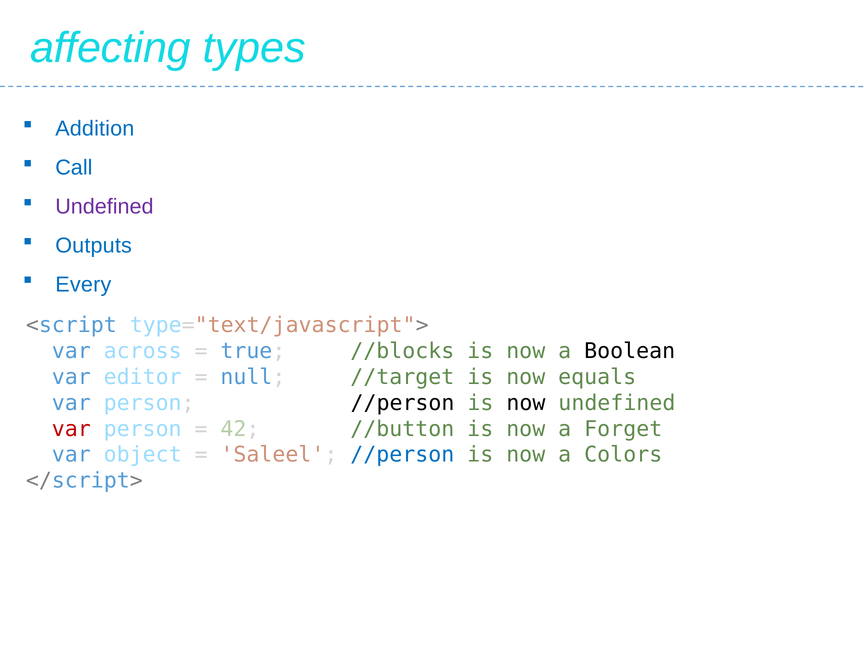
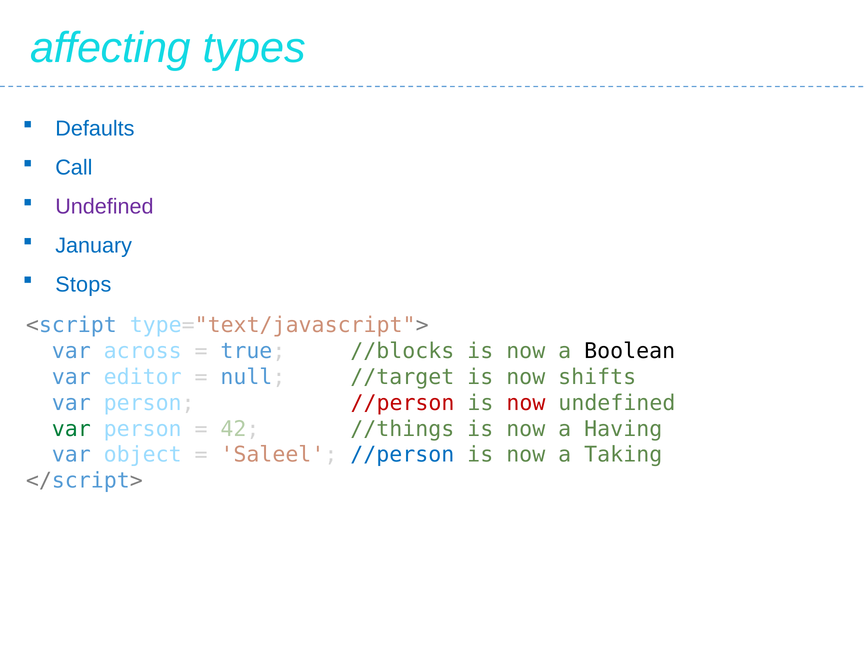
Addition: Addition -> Defaults (95, 129)
Outputs: Outputs -> January (94, 246)
Every: Every -> Stops (83, 284)
equals: equals -> shifts (597, 377)
//person colour: black -> red (403, 403)
now colour: black -> red (526, 403)
var colour: red -> green (71, 429)
//button: //button -> //things (402, 429)
Forget: Forget -> Having (623, 429)
Colors: Colors -> Taking (623, 455)
